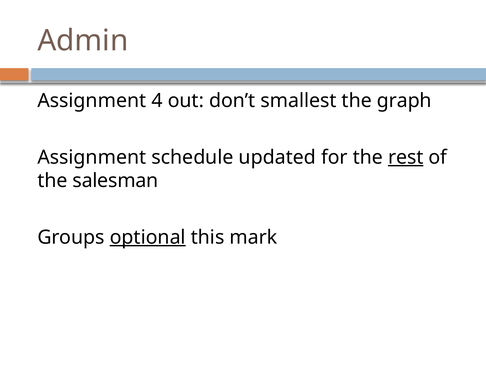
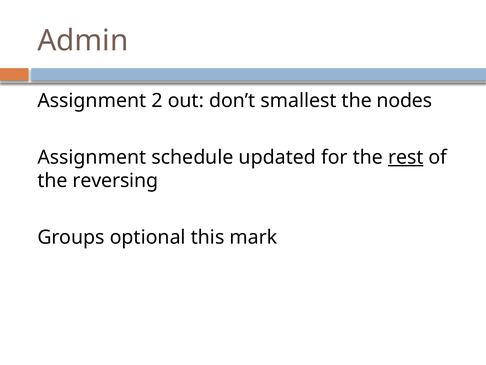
4: 4 -> 2 (157, 101)
graph: graph -> nodes (404, 101)
salesman: salesman -> reversing (115, 180)
optional underline: present -> none (148, 237)
